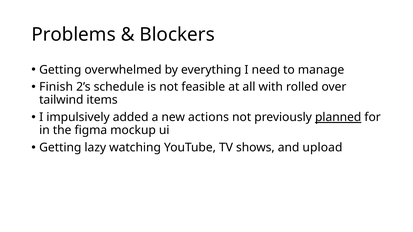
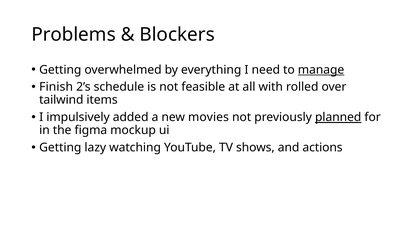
manage underline: none -> present (321, 70)
actions: actions -> movies (208, 117)
upload: upload -> actions (323, 148)
